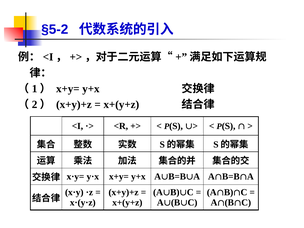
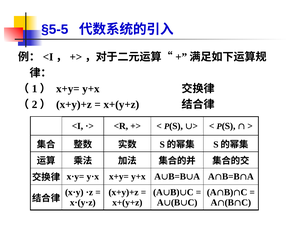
§5-2: §5-2 -> §5-5 (55, 29)
